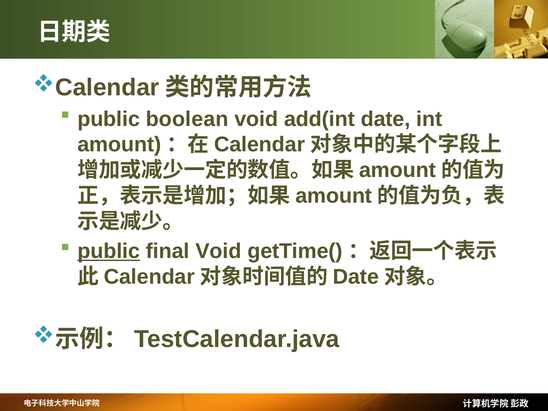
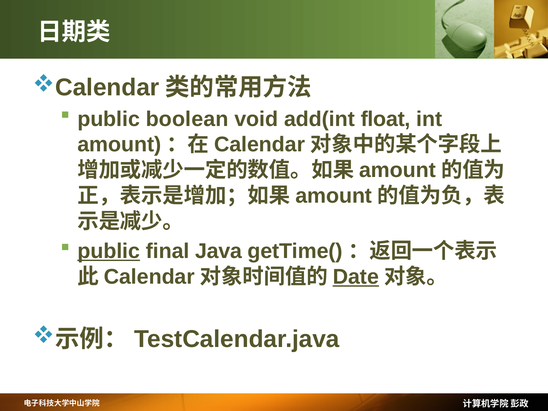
add(int date: date -> float (386, 119)
final Void: Void -> Java (219, 251)
Date underline: none -> present (356, 277)
